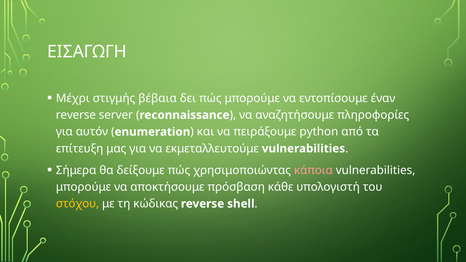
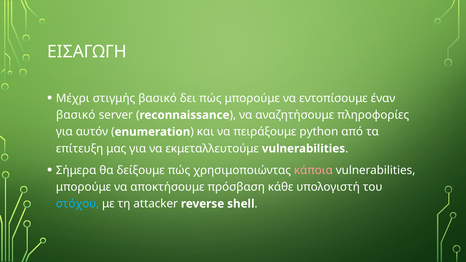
στιγμής βέβαια: βέβαια -> βασικό (158, 98)
reverse: reverse -> βασικό (76, 115)
στόχου colour: yellow -> light blue (77, 204)
κώδικας: κώδικας -> attacker (156, 204)
